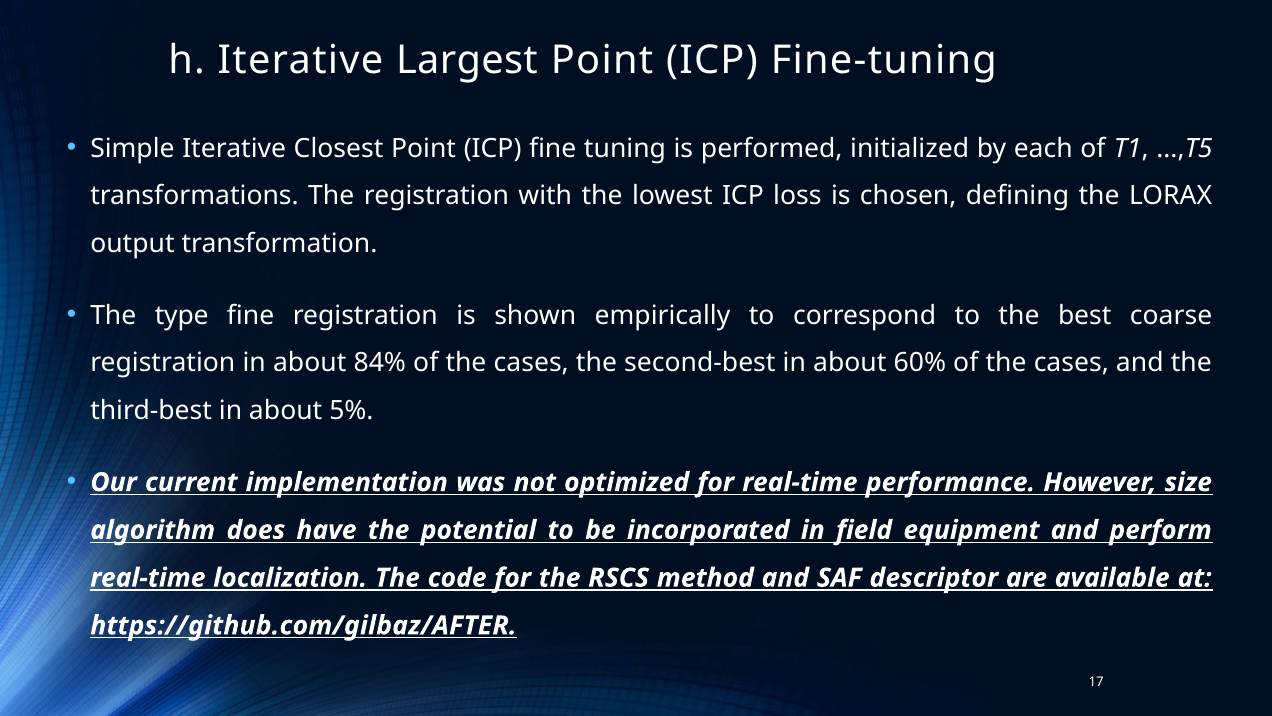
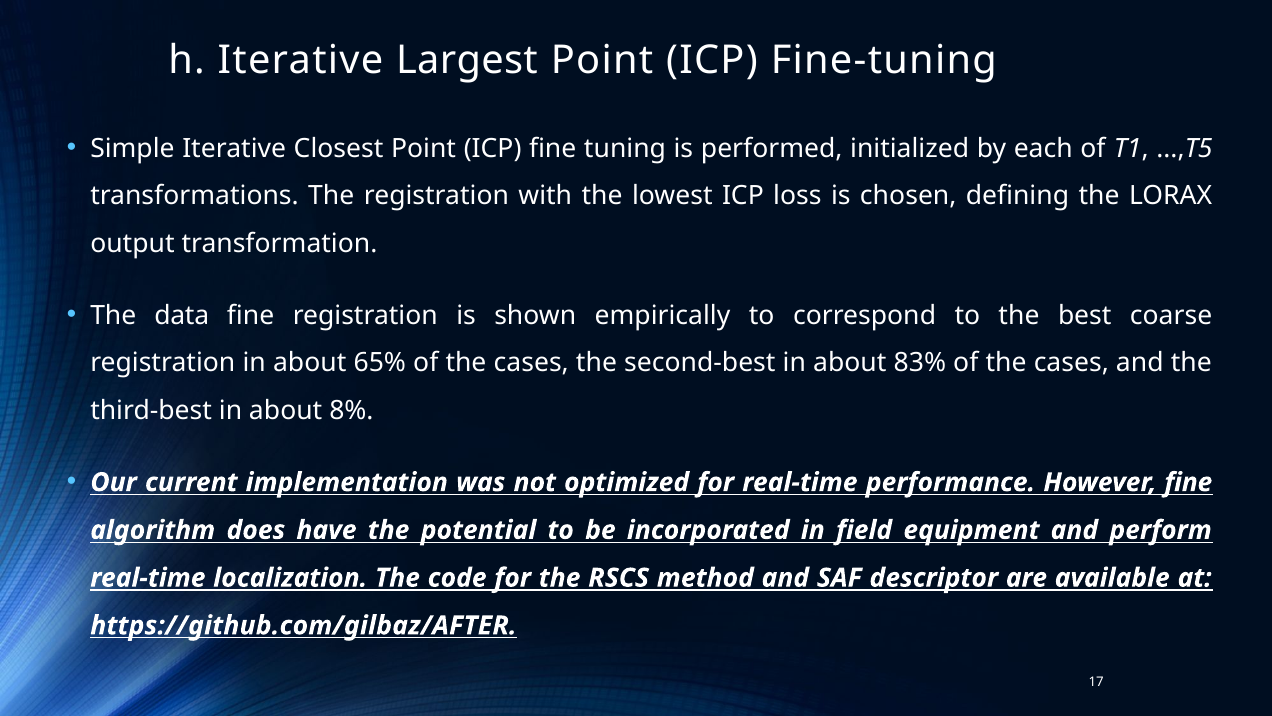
type: type -> data (182, 315)
84%: 84% -> 65% (380, 363)
60%: 60% -> 83% (920, 363)
5%: 5% -> 8% (351, 411)
However size: size -> fine (1188, 482)
